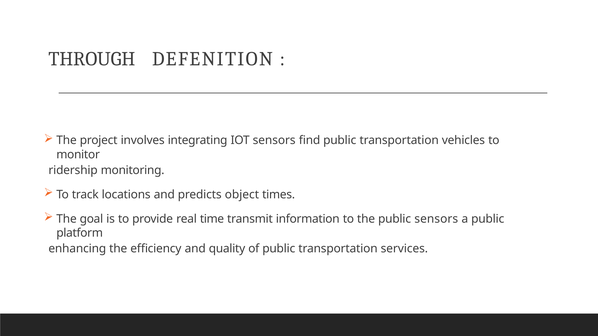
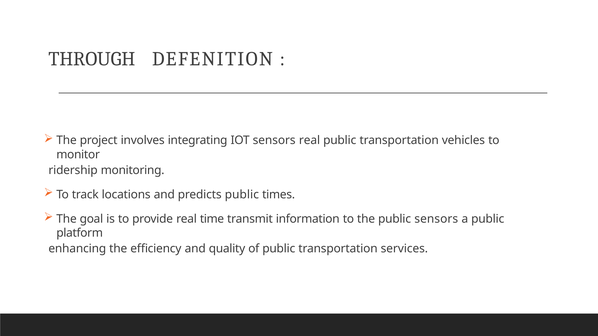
sensors find: find -> real (310, 141)
predicts object: object -> public (242, 195)
